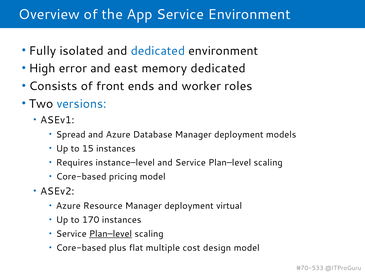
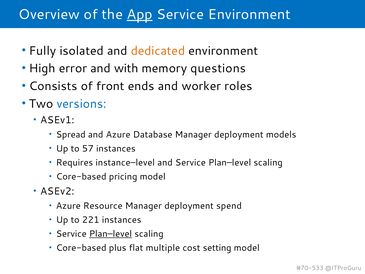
App underline: none -> present (140, 14)
dedicated colour: blue -> orange (158, 51)
east: east -> with (126, 68)
memory dedicated: dedicated -> questions (218, 68)
15: 15 -> 57 (88, 148)
virtual: virtual -> spend (229, 206)
170: 170 -> 221 (91, 220)
design: design -> setting (217, 248)
